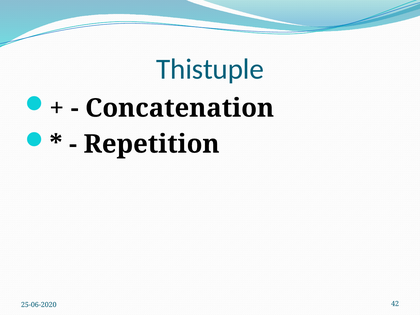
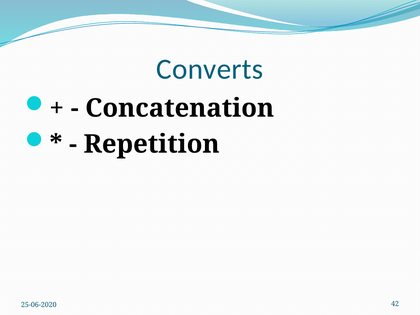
Thistuple: Thistuple -> Converts (210, 69)
